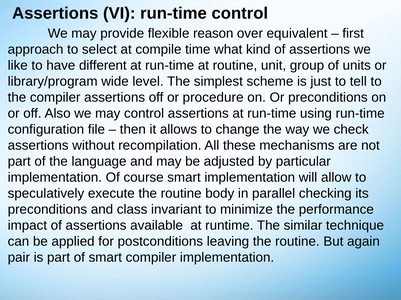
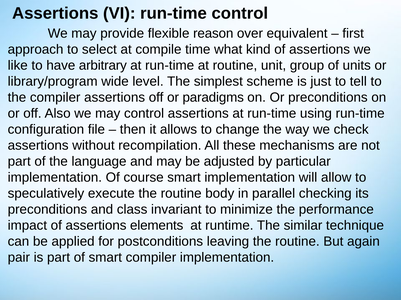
different: different -> arbitrary (103, 66)
procedure: procedure -> paradigms (213, 98)
available: available -> elements (157, 226)
